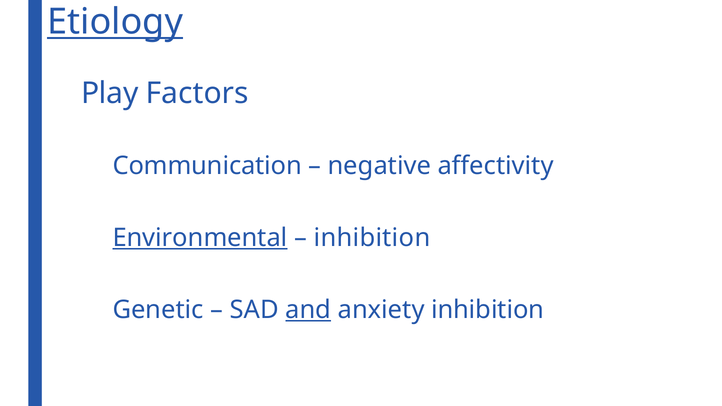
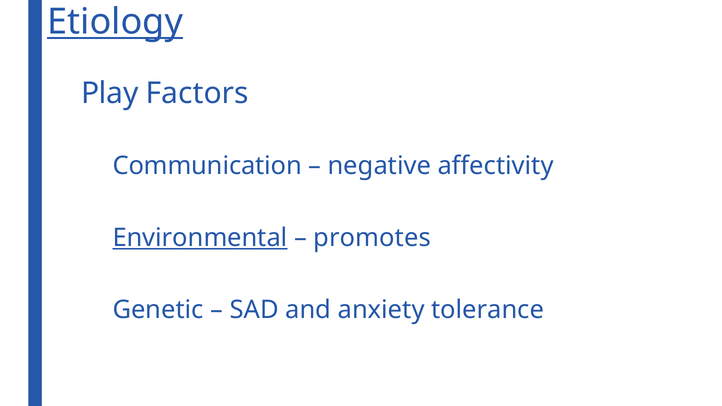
inhibition: inhibition -> promotes (372, 238)
and underline: present -> none (308, 310)
anxiety inhibition: inhibition -> tolerance (488, 310)
